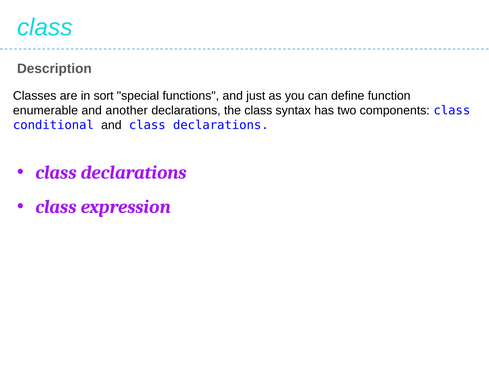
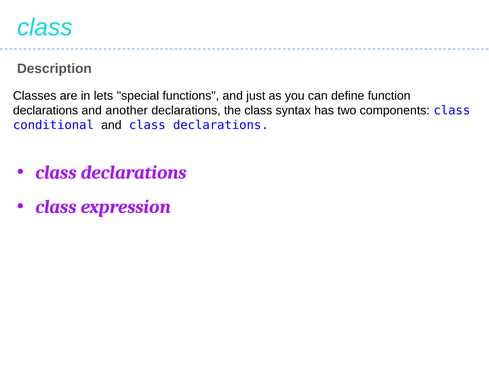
sort: sort -> lets (103, 96)
enumerable: enumerable -> declarations (46, 110)
